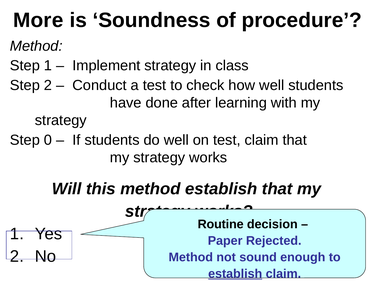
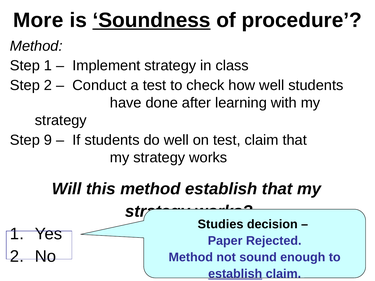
Soundness underline: none -> present (152, 20)
0: 0 -> 9 (48, 140)
Routine: Routine -> Studies (221, 224)
